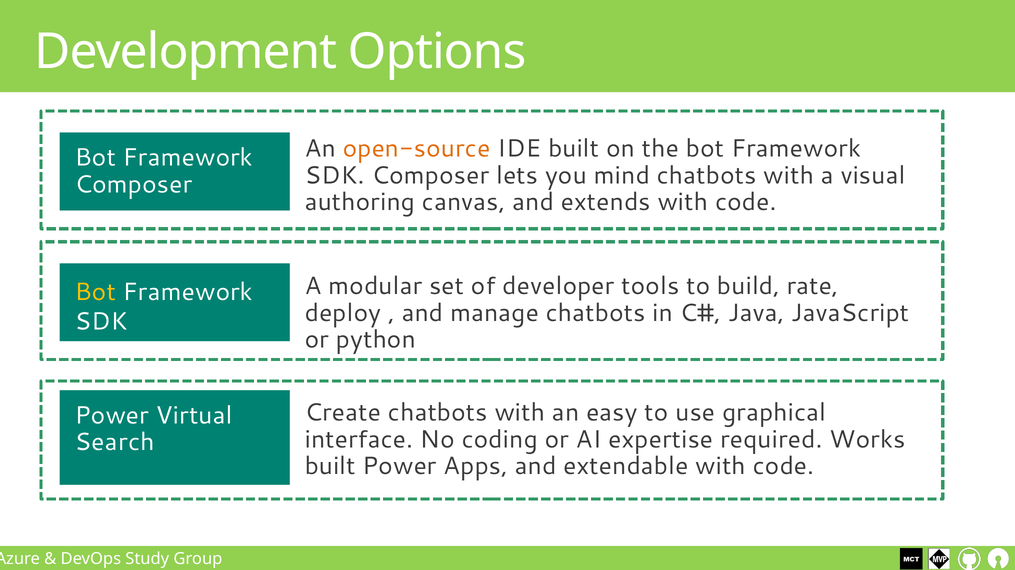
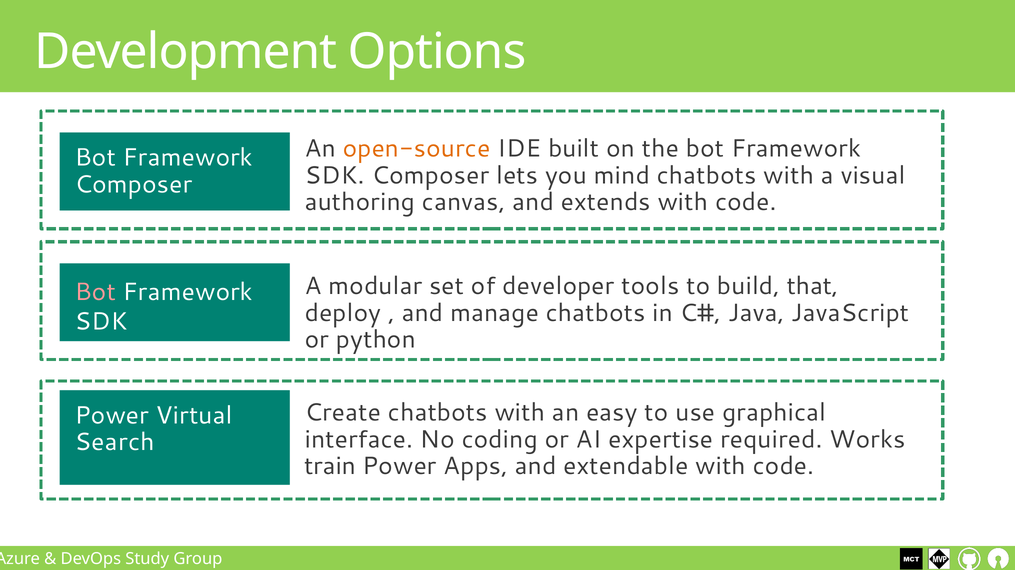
rate: rate -> that (813, 286)
Bot colour: yellow -> pink (95, 292)
built: built -> train (330, 466)
